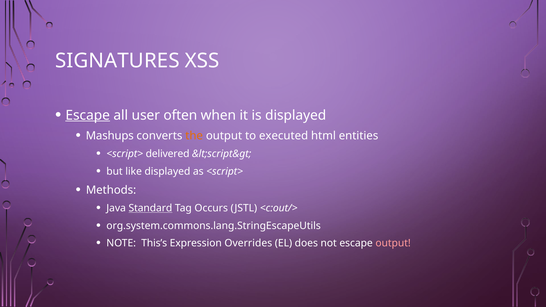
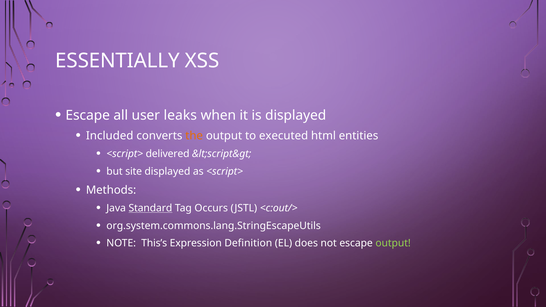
SIGNATURES: SIGNATURES -> ESSENTIALLY (117, 61)
Escape underline: present -> none (88, 115)
often: often -> leaks (180, 115)
Mashups: Mashups -> Included (110, 136)
like: like -> site (134, 171)
Overrides: Overrides -> Definition (248, 243)
output colour: pink -> light green (393, 243)
